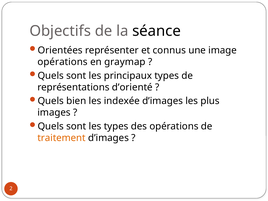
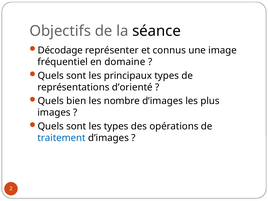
Orientées: Orientées -> Décodage (60, 50)
opérations: opérations -> fréquentiel (63, 62)
graymap: graymap -> domaine (125, 62)
indexée: indexée -> nombre (122, 101)
traitement colour: orange -> blue (62, 138)
